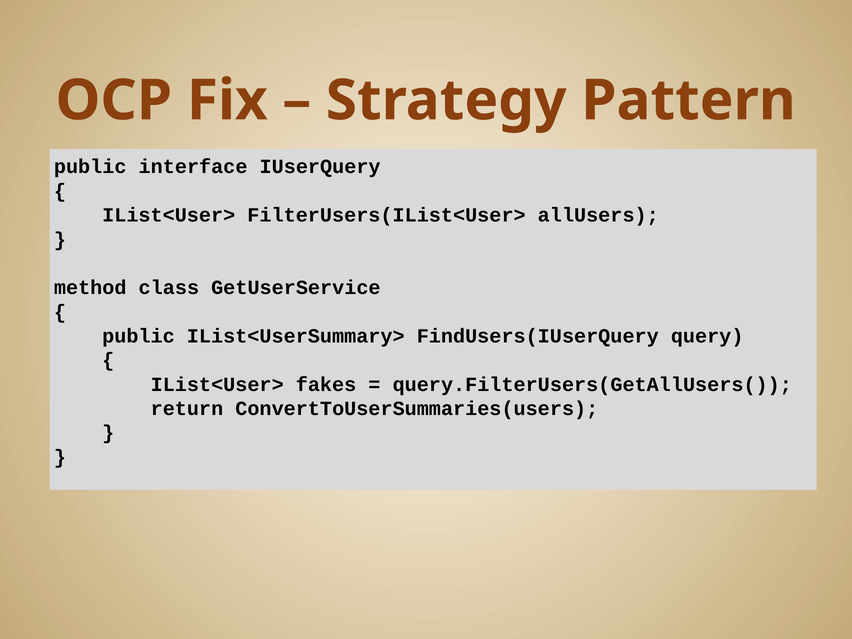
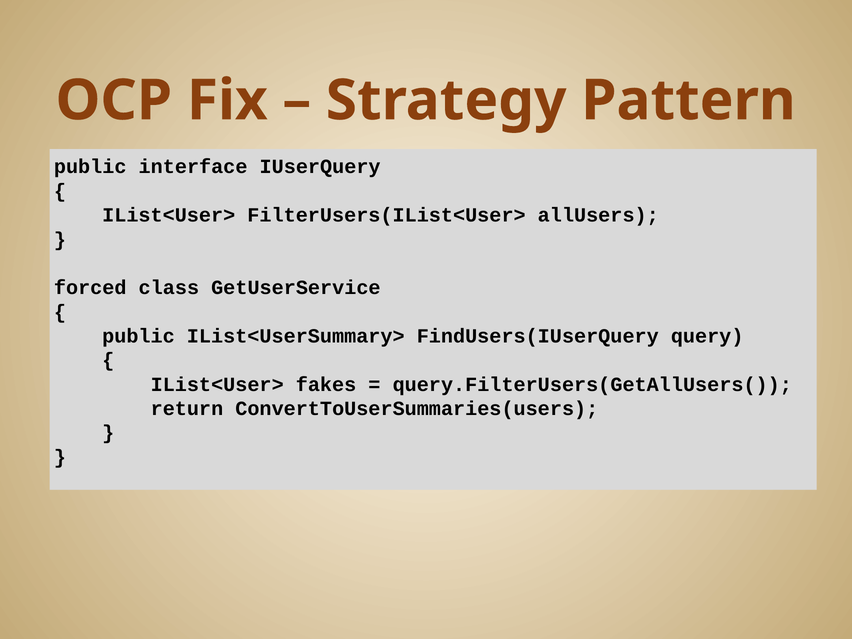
method: method -> forced (90, 288)
